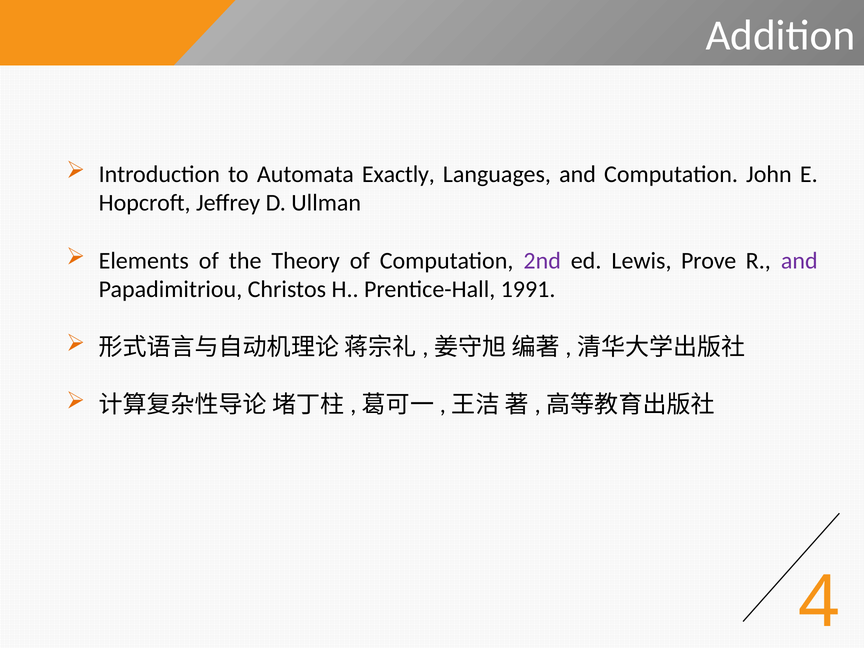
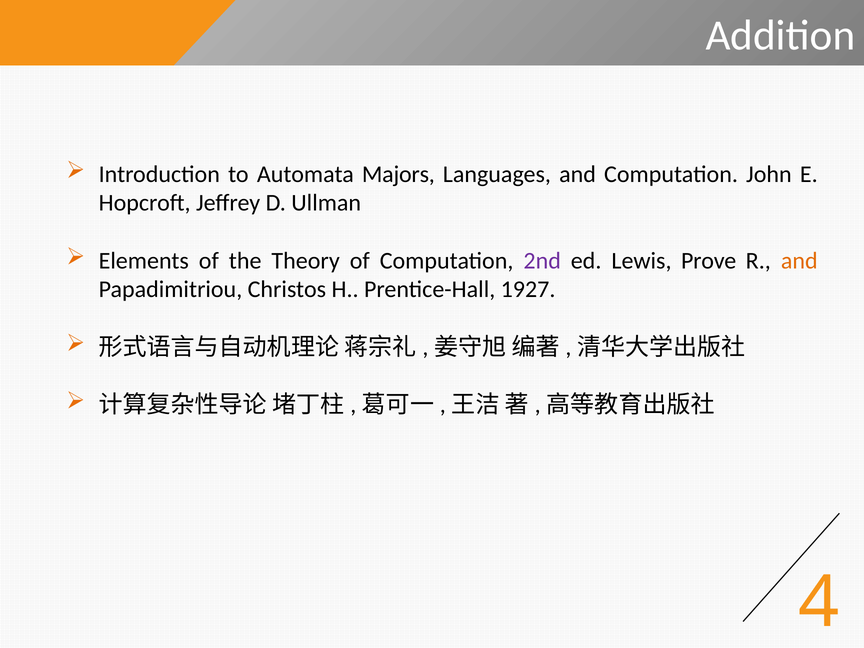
Exactly: Exactly -> Majors (398, 174)
and colour: purple -> orange (799, 261)
1991: 1991 -> 1927 (528, 289)
